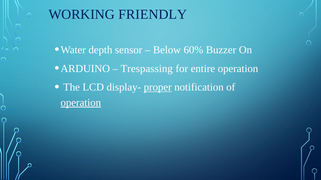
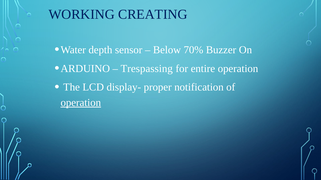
FRIENDLY: FRIENDLY -> CREATING (153, 15)
60%: 60% -> 70% (193, 50)
proper underline: present -> none (158, 87)
